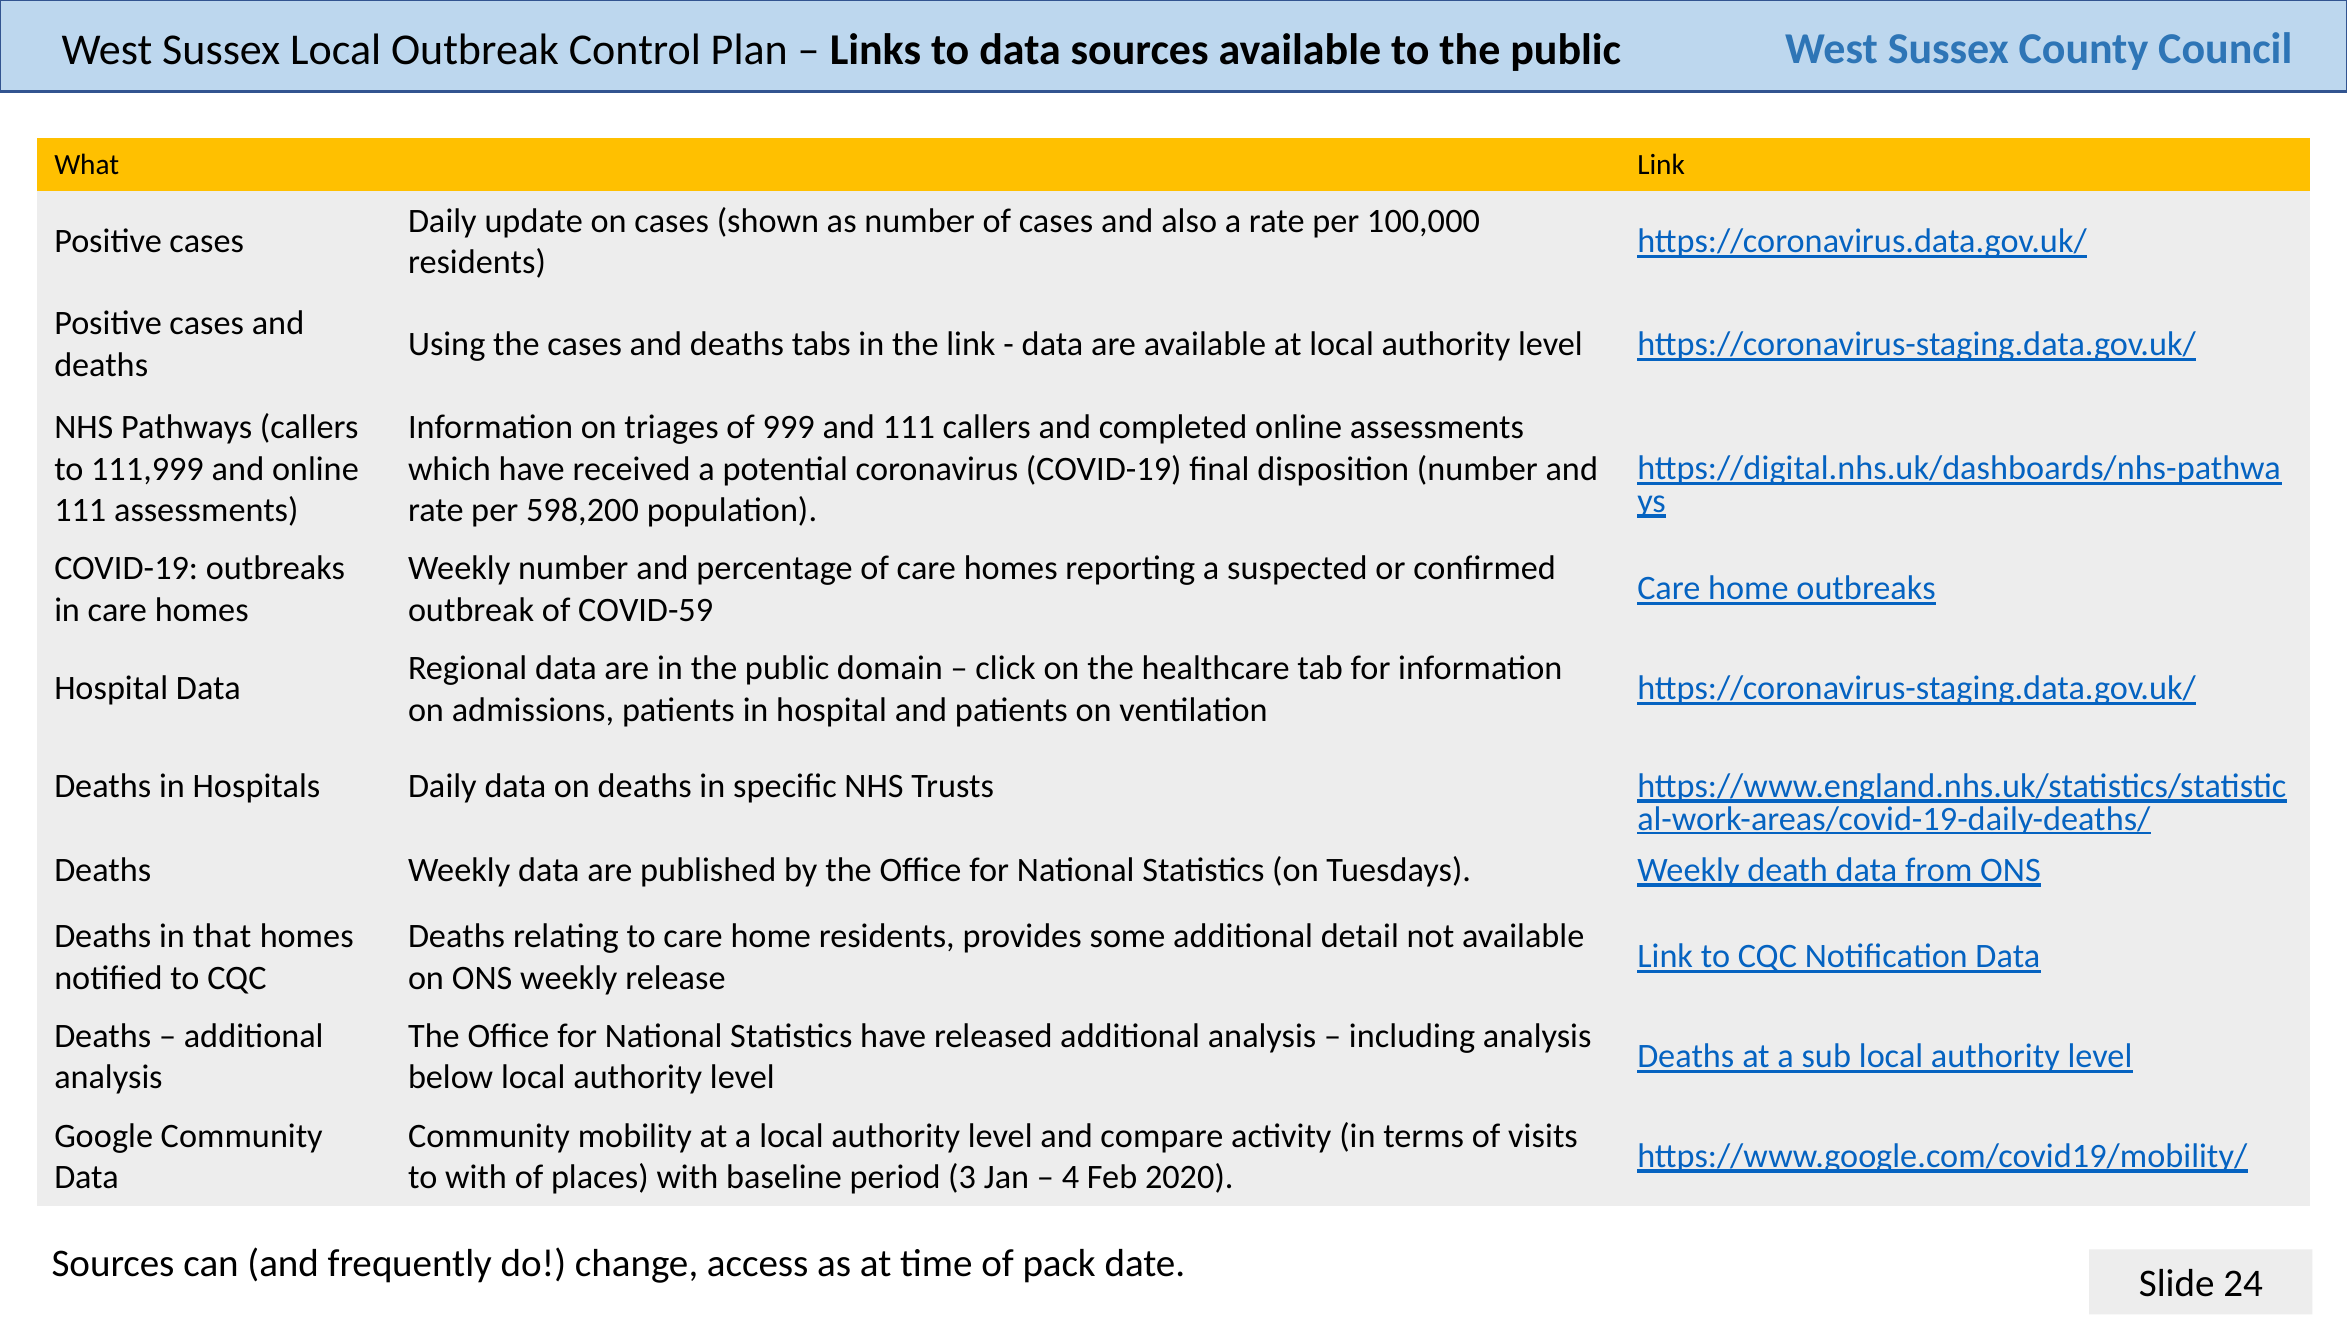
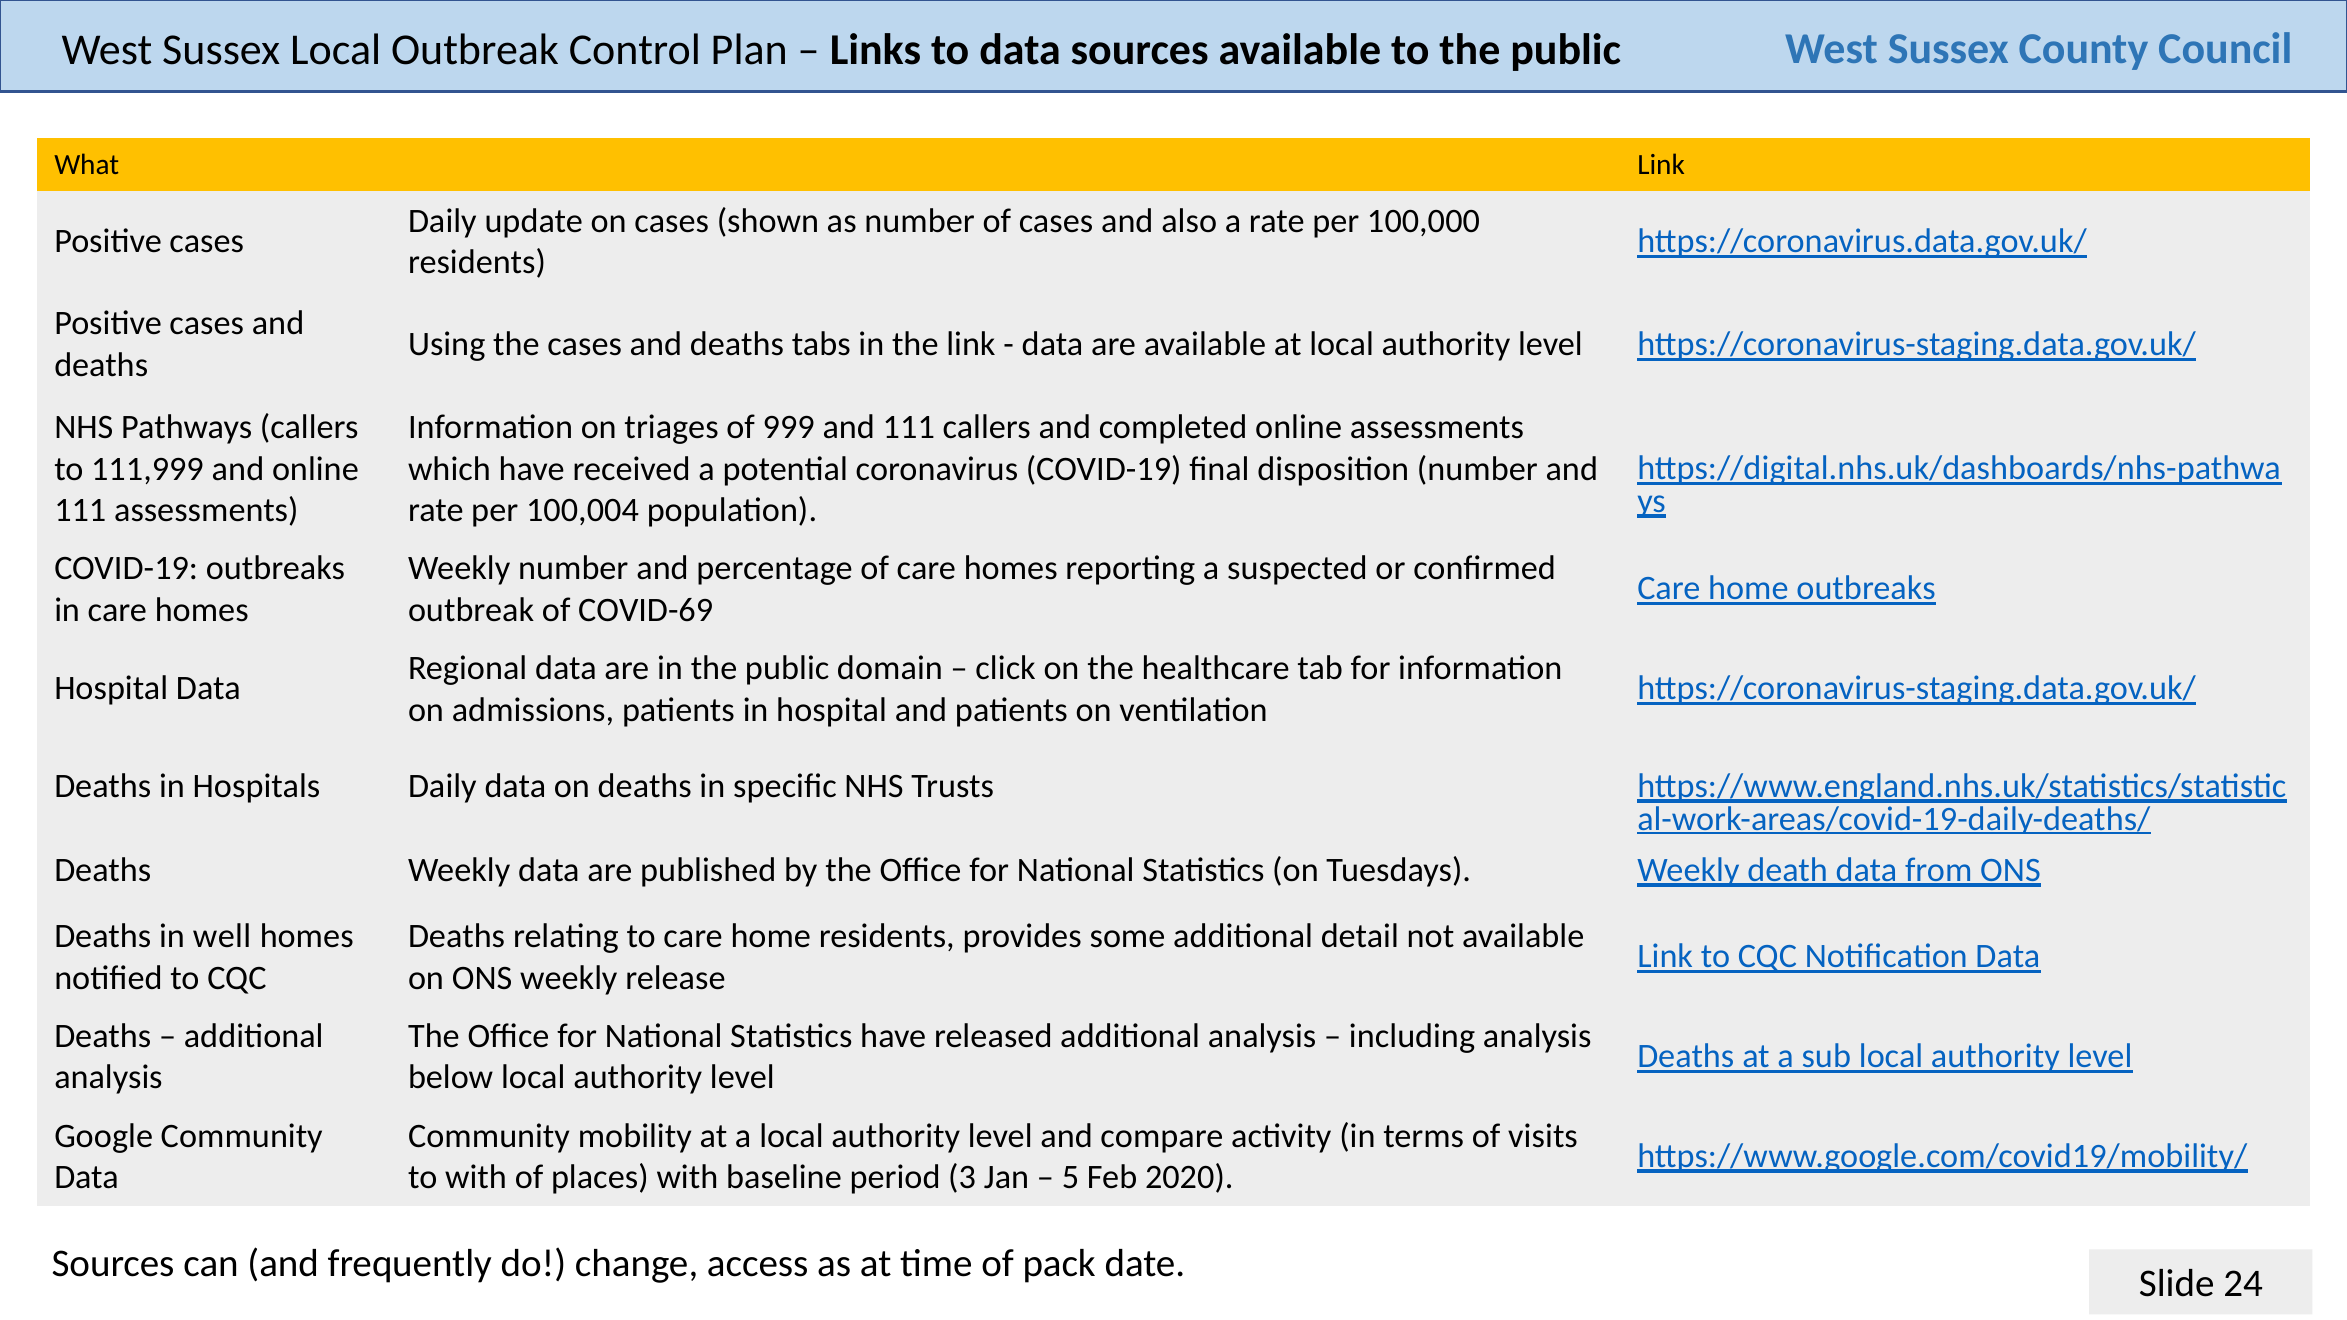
598,200: 598,200 -> 100,004 (582, 511)
COVID-59: COVID-59 -> COVID-69 (646, 610)
that: that -> well (222, 936)
4: 4 -> 5 (1071, 1178)
